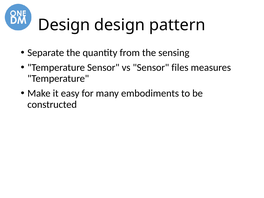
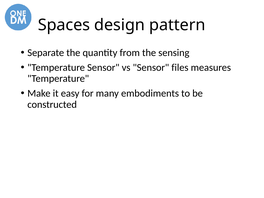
Design: Design -> Spaces (64, 25)
